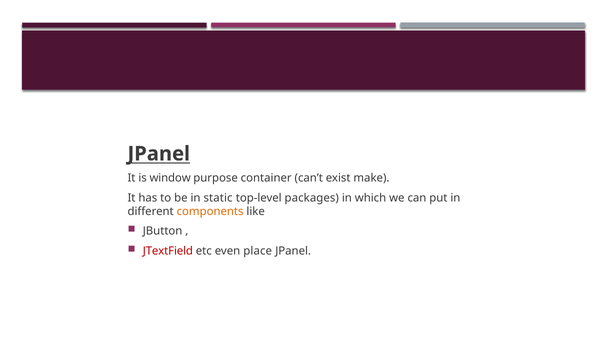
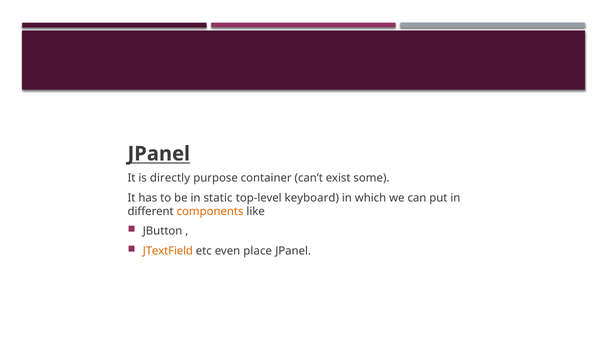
window: window -> directly (170, 178)
make: make -> some (371, 178)
packages: packages -> keyboard (312, 198)
JTextField colour: red -> orange (168, 251)
